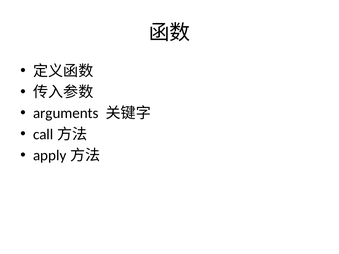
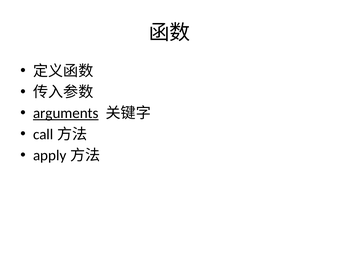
arguments underline: none -> present (66, 113)
